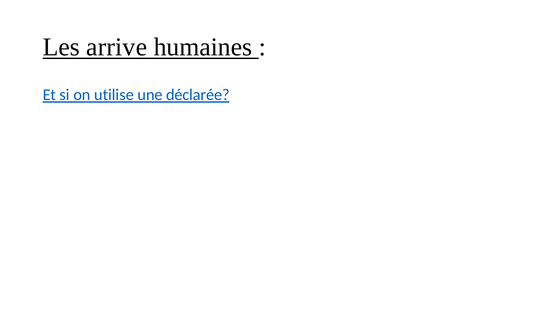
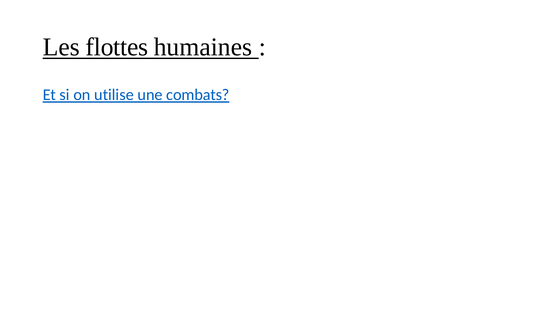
arrive: arrive -> flottes (117, 47)
déclarée: déclarée -> combats (198, 95)
